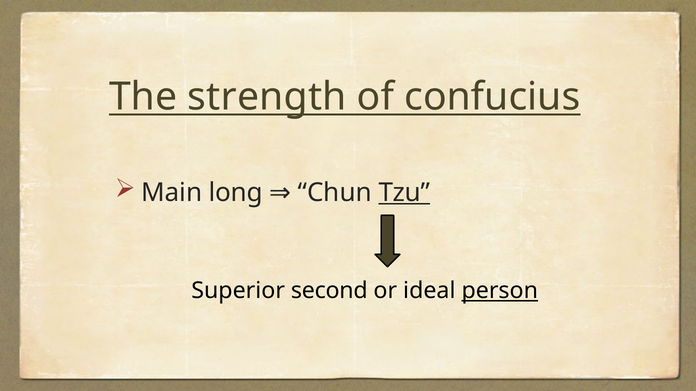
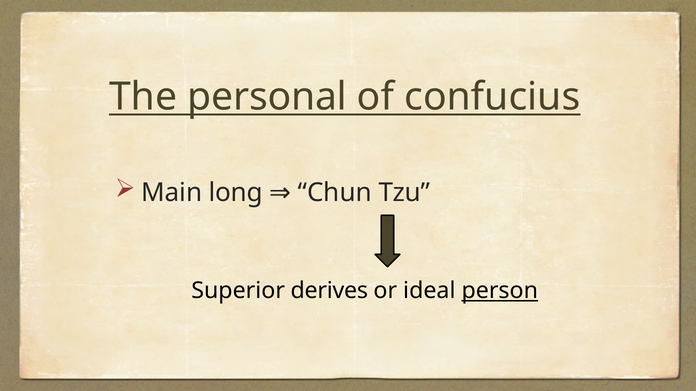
strength: strength -> personal (267, 97)
Tzu underline: present -> none (404, 193)
second: second -> derives (329, 291)
